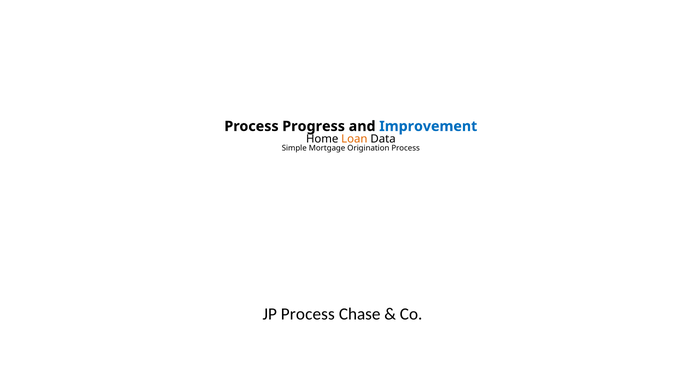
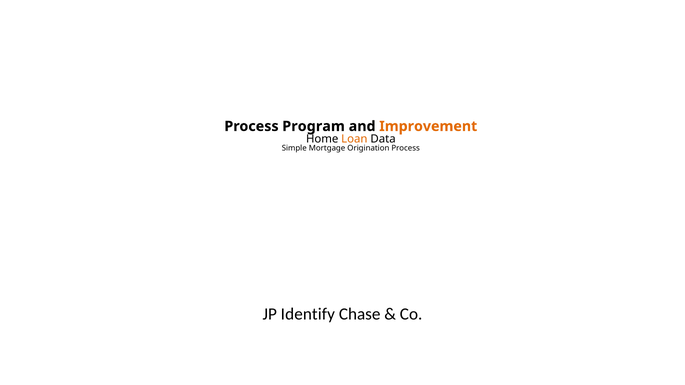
Progress: Progress -> Program (314, 126)
Improvement colour: blue -> orange (428, 126)
JP Process: Process -> Identify (308, 315)
